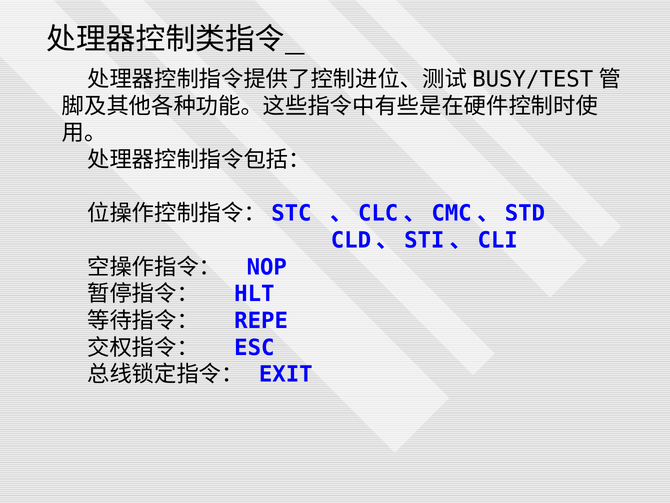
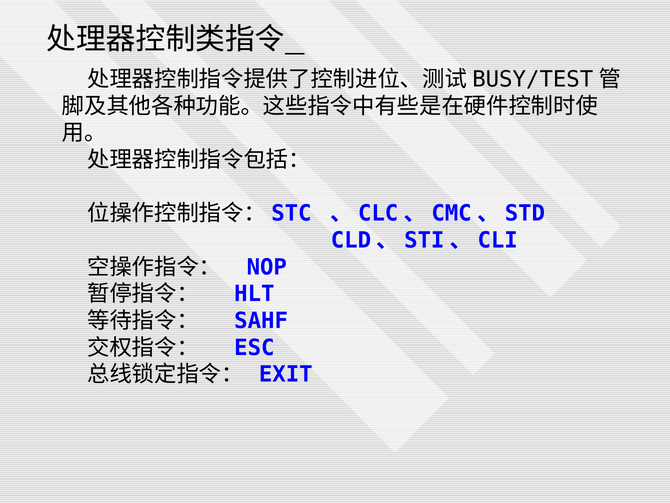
REPE: REPE -> SAHF (261, 321)
